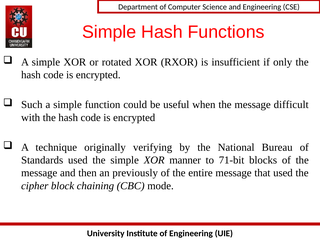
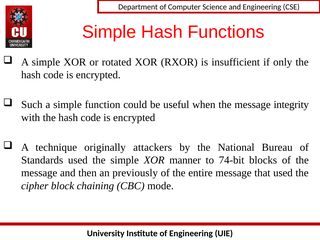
difficult: difficult -> integrity (291, 105)
verifying: verifying -> attackers (153, 147)
71-bit: 71-bit -> 74-bit (232, 160)
